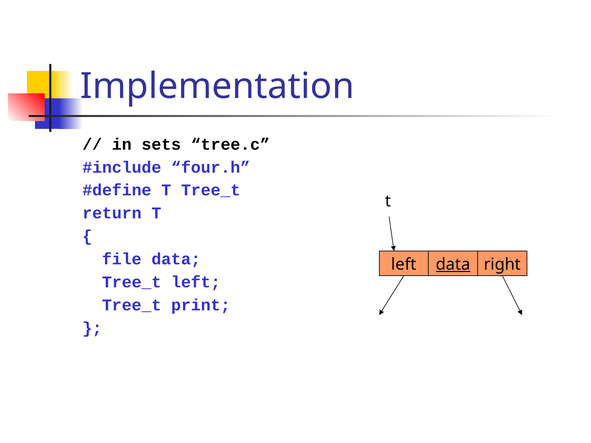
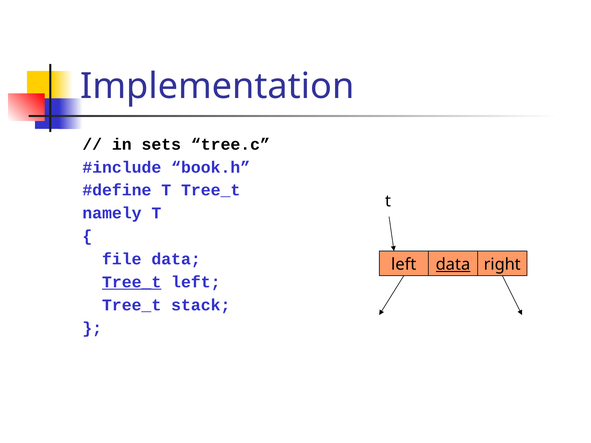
four.h: four.h -> book.h (211, 167)
return: return -> namely (112, 213)
Tree_t underline: none -> present (132, 282)
print: print -> stack (201, 305)
